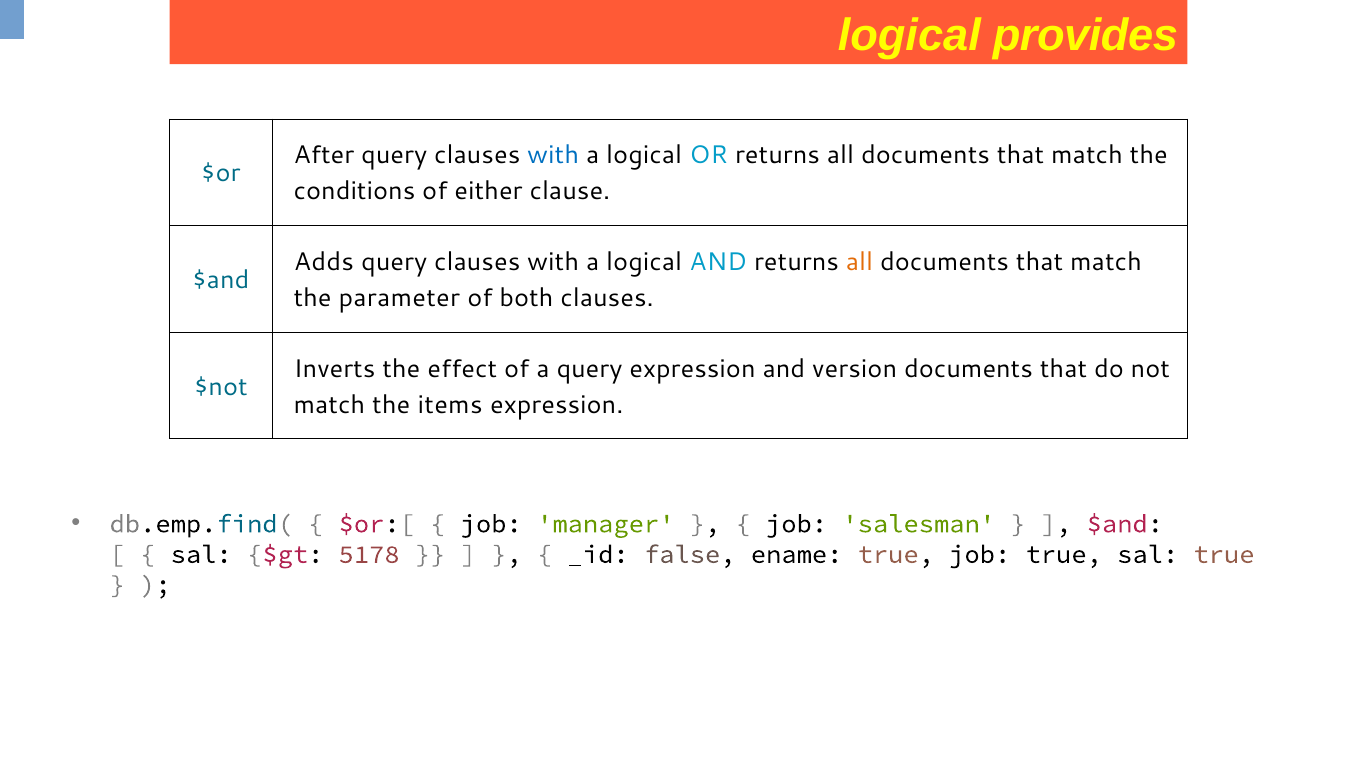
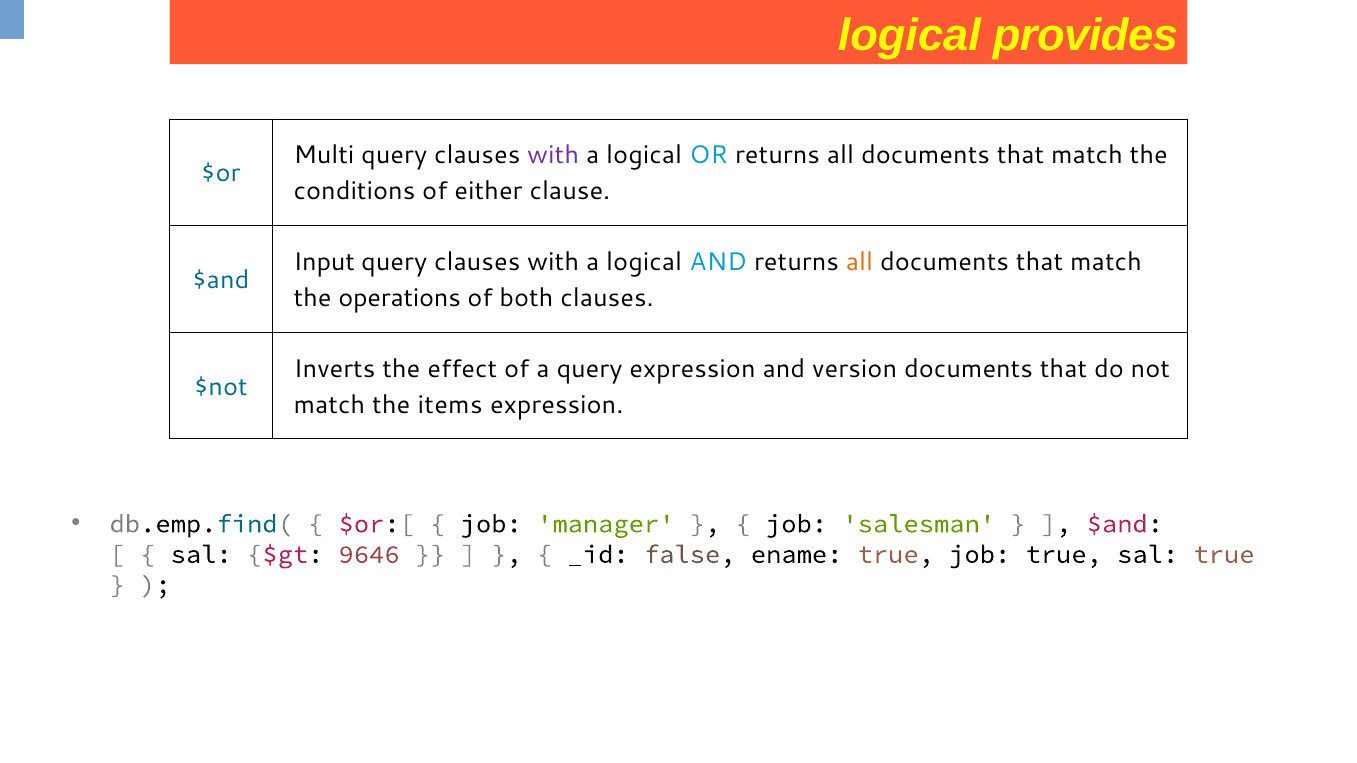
After: After -> Multi (324, 156)
with colour: blue -> purple (553, 156)
Adds: Adds -> Input (324, 262)
parameter: parameter -> operations (400, 298)
5178: 5178 -> 9646 (369, 555)
